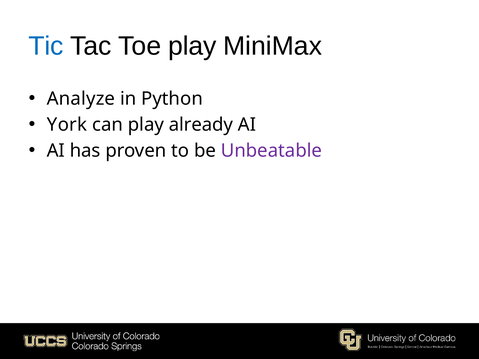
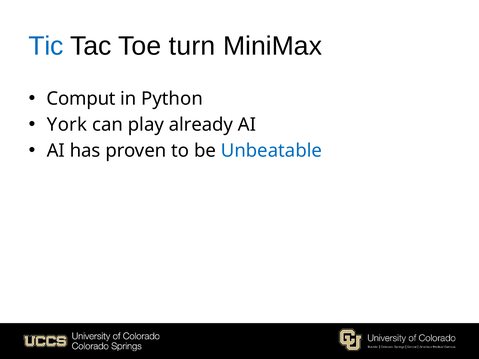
Toe play: play -> turn (192, 46)
Analyze: Analyze -> Comput (81, 99)
Unbeatable colour: purple -> blue (271, 151)
